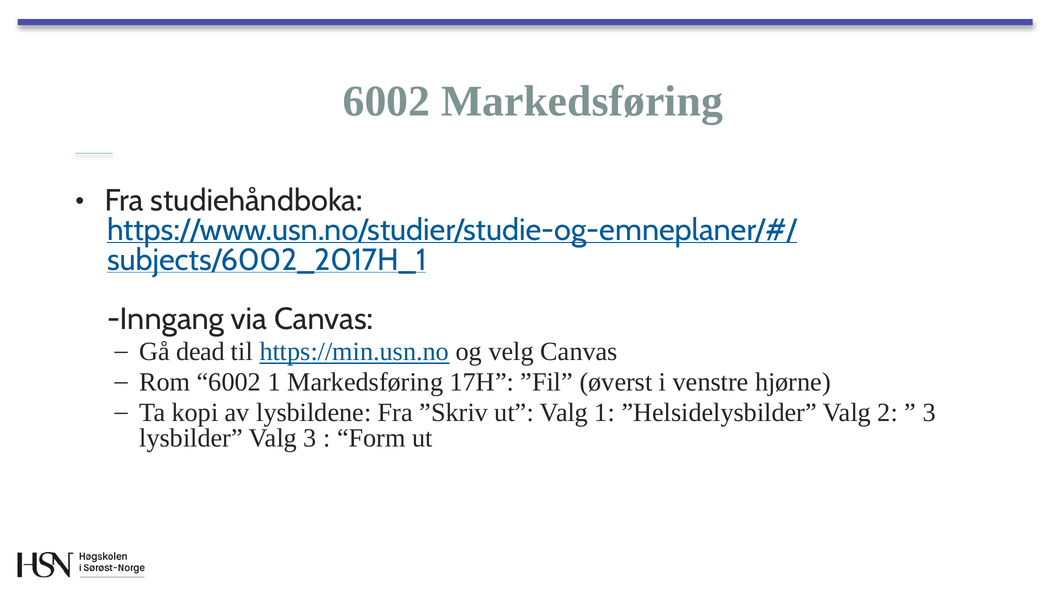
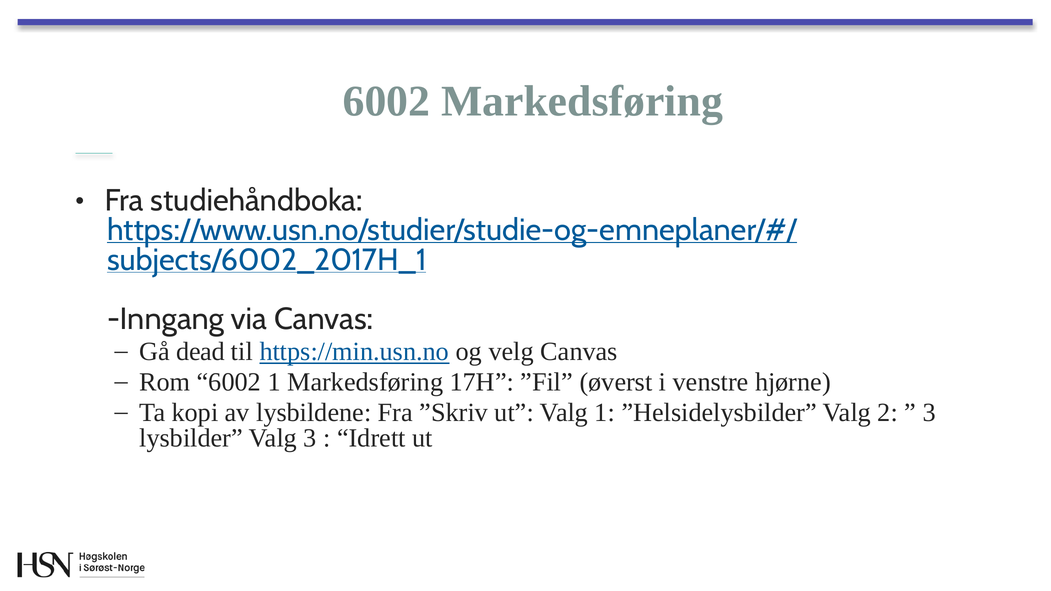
Form: Form -> Idrett (371, 438)
